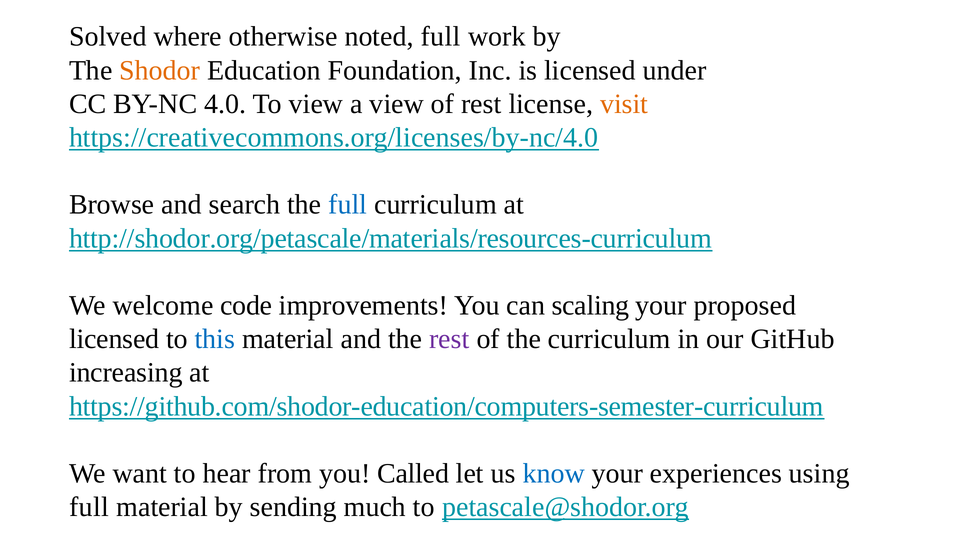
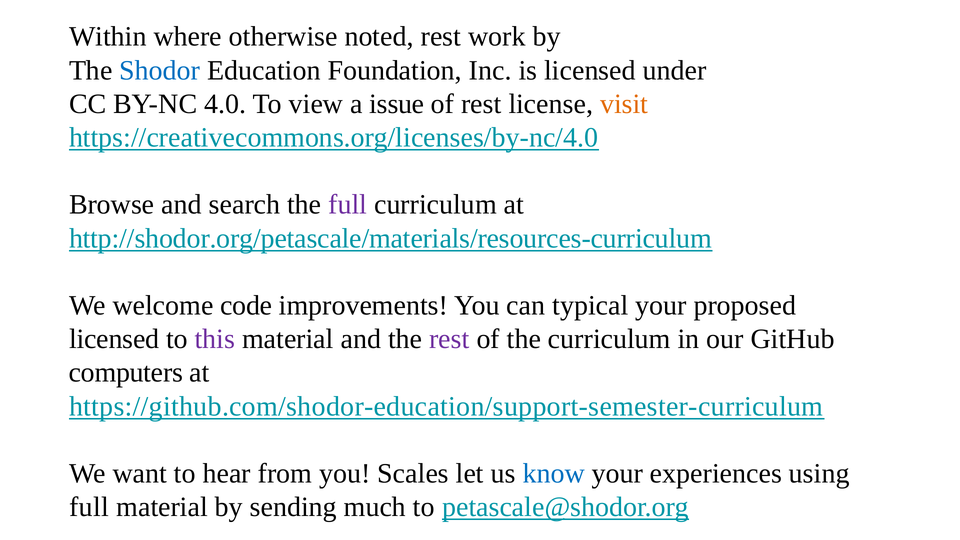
Solved: Solved -> Within (108, 37)
noted full: full -> rest (441, 37)
Shodor colour: orange -> blue (160, 70)
a view: view -> issue (397, 104)
full colour: blue -> purple (348, 205)
scaling: scaling -> typical (590, 306)
this colour: blue -> purple (215, 339)
increasing: increasing -> computers (126, 373)
https://github.com/shodor-education/computers-semester-curriculum: https://github.com/shodor-education/computers-semester-curriculum -> https://github.com/shodor-education/support-semester-curriculum (446, 406)
Called: Called -> Scales (413, 474)
